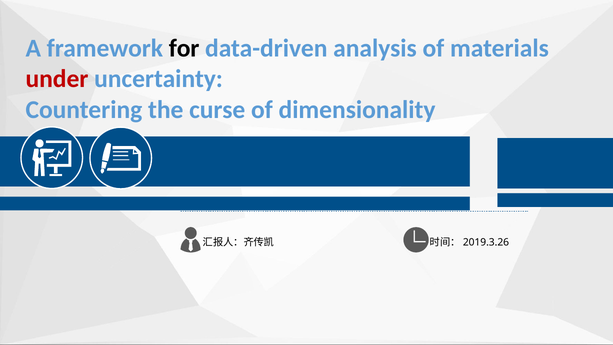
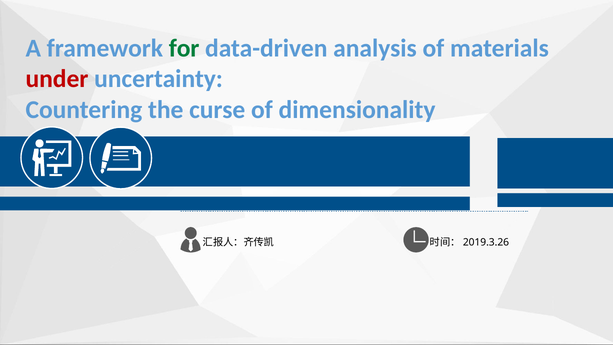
for colour: black -> green (184, 48)
